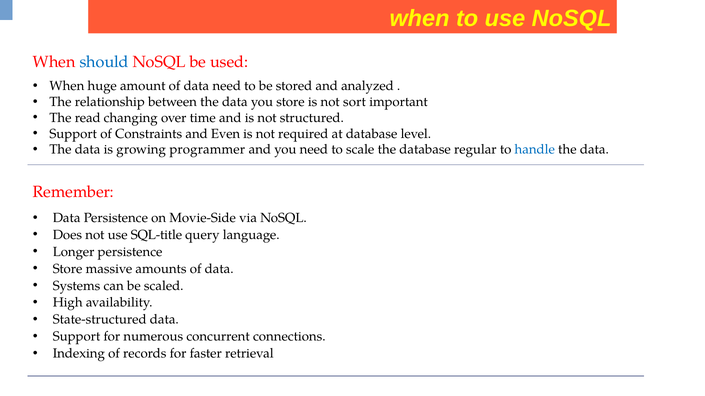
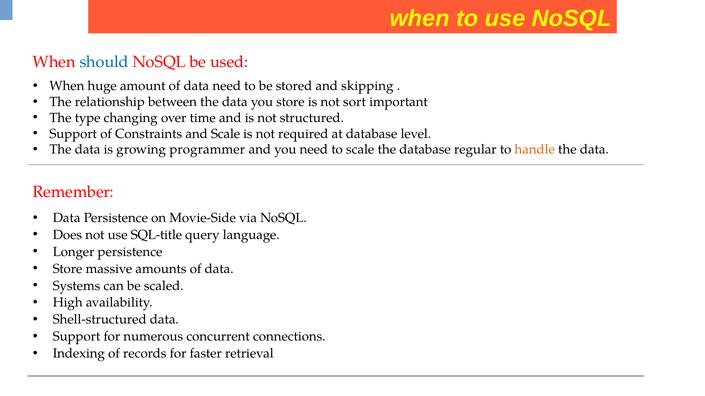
analyzed: analyzed -> skipping (367, 86)
read: read -> type (88, 118)
and Even: Even -> Scale (226, 134)
handle colour: blue -> orange (535, 150)
State-structured: State-structured -> Shell-structured (100, 320)
